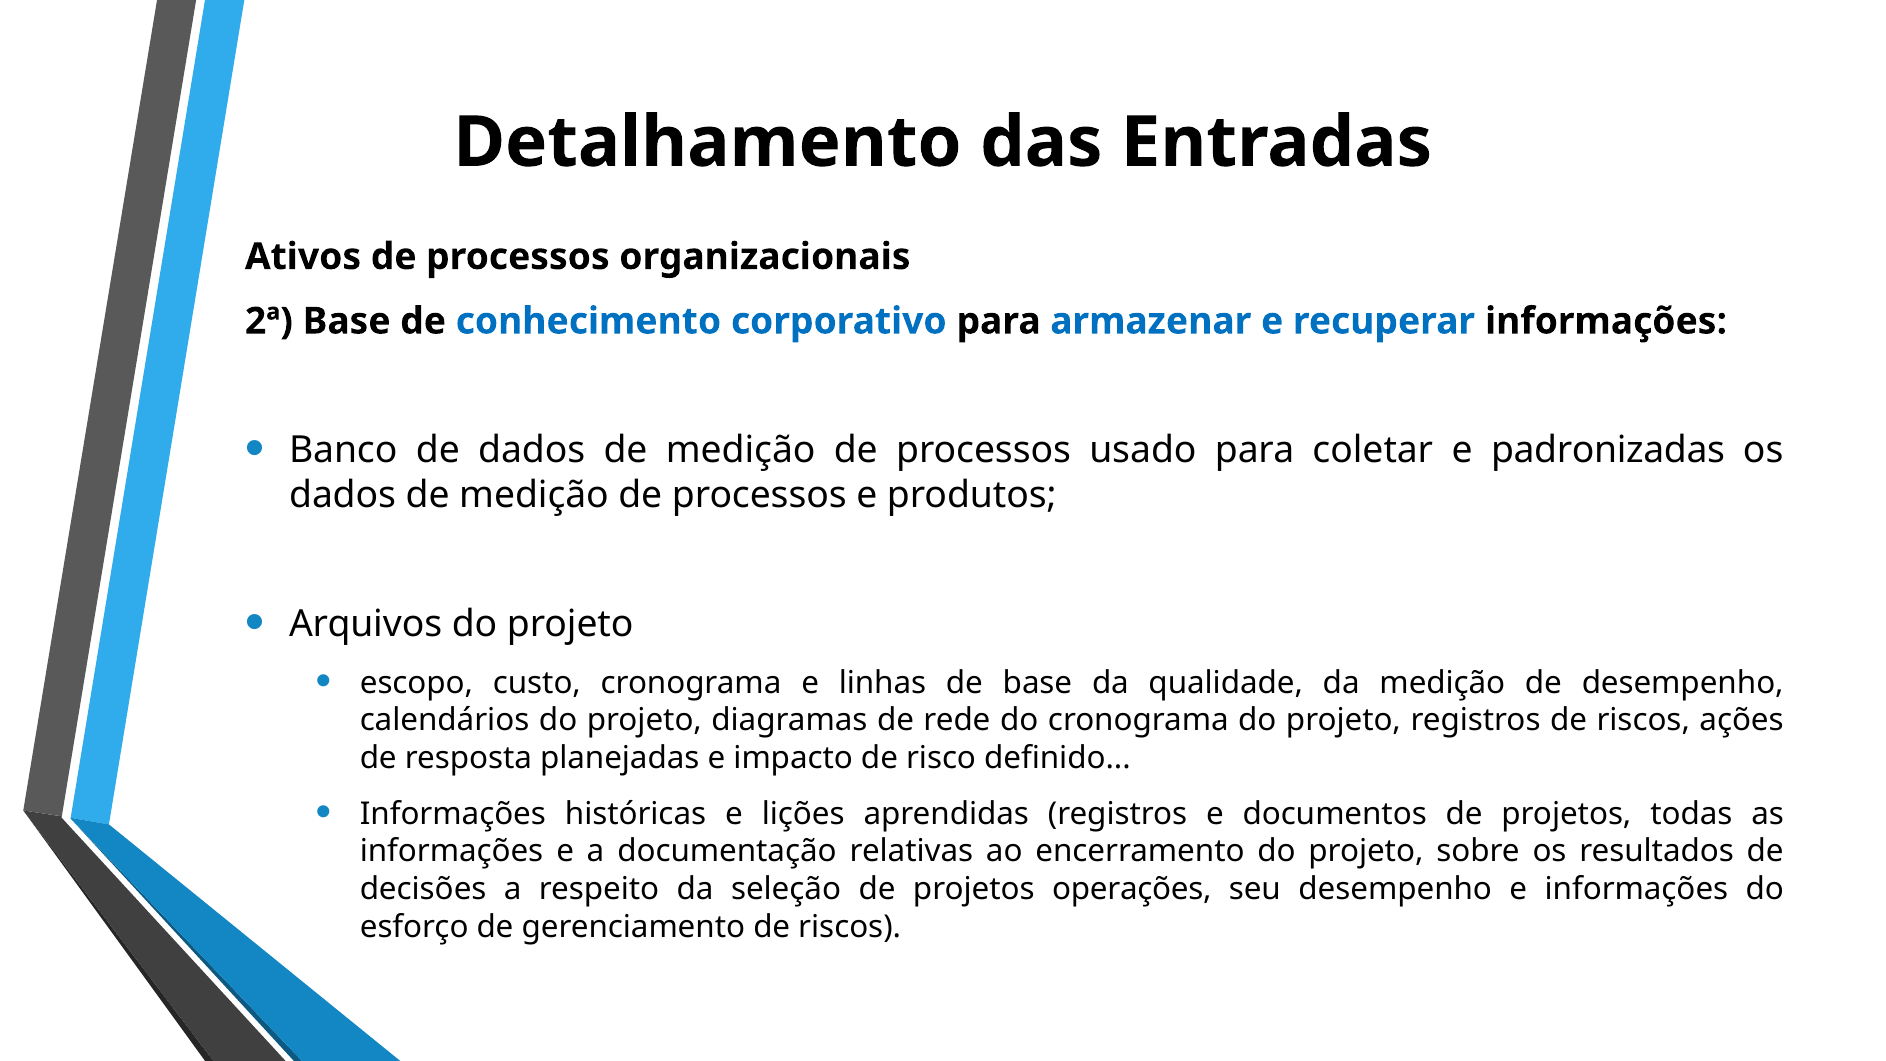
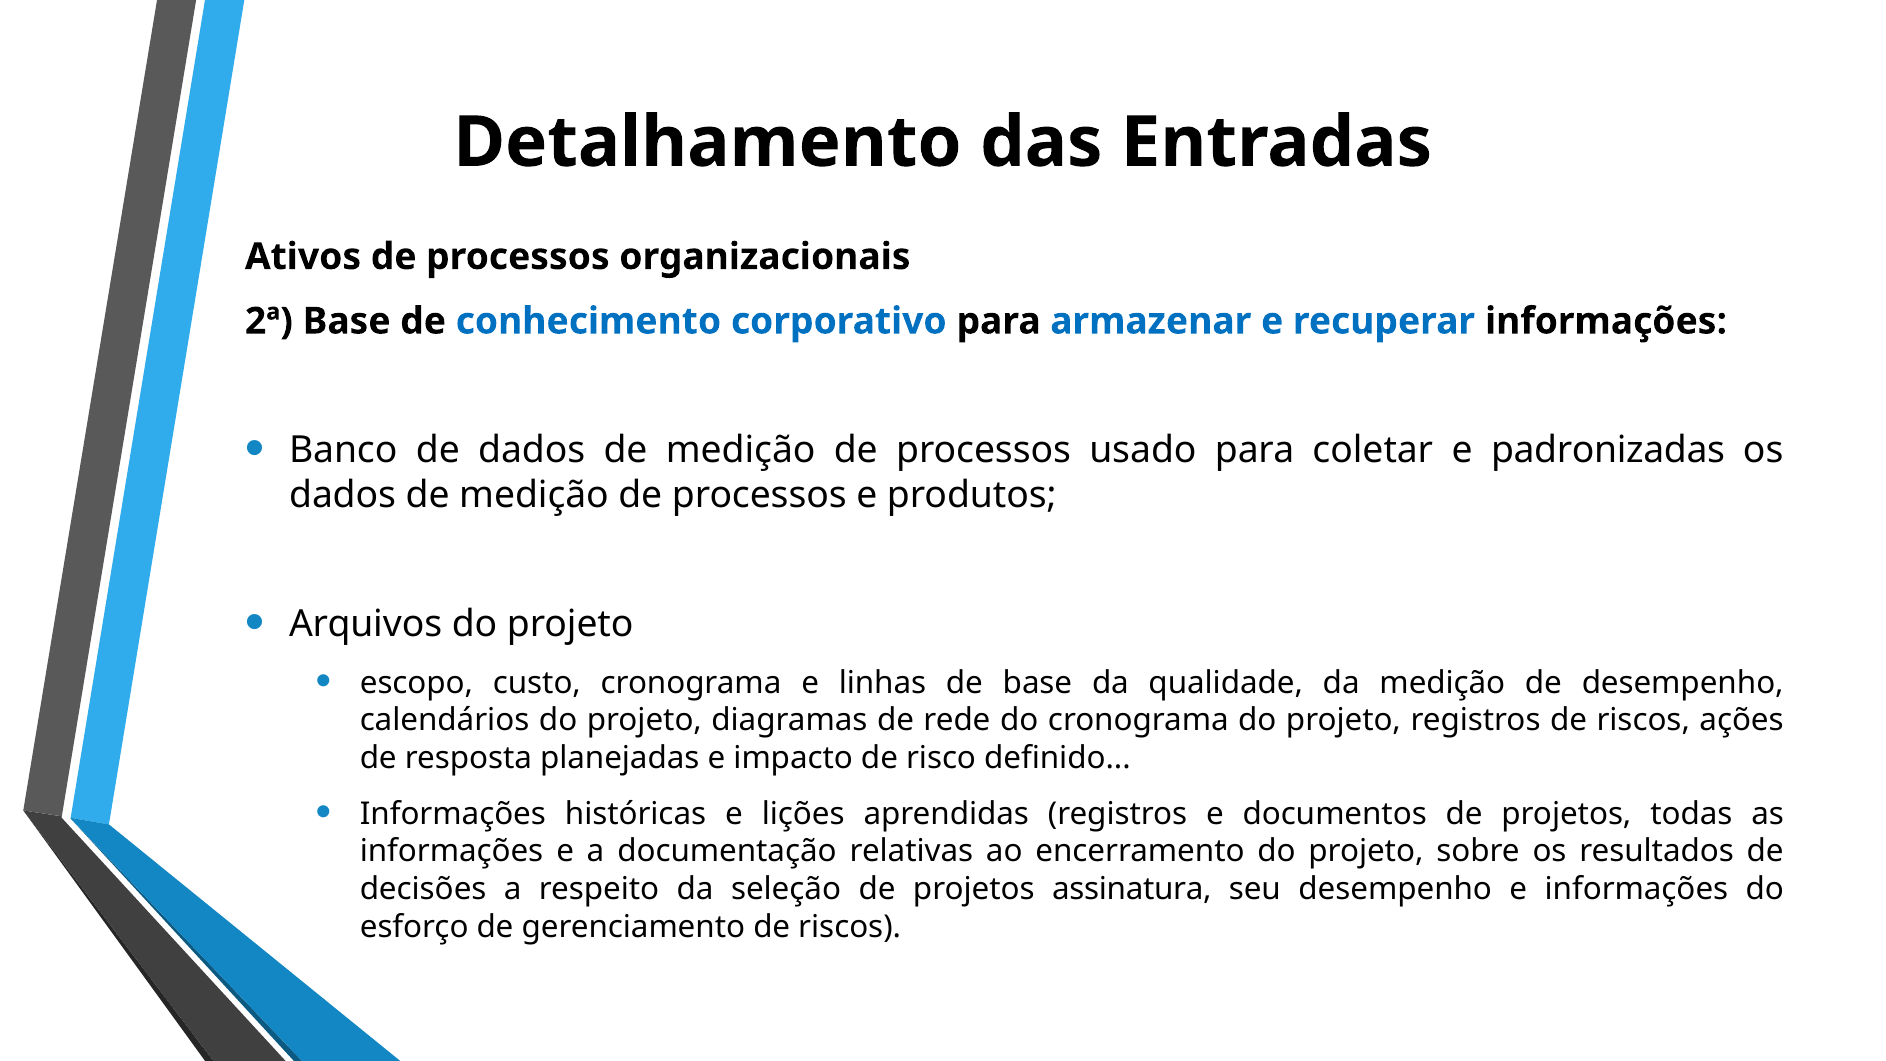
operações: operações -> assinatura (1132, 889)
